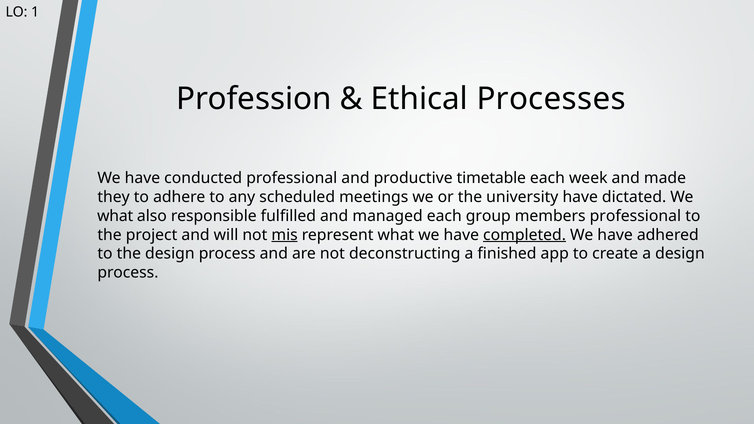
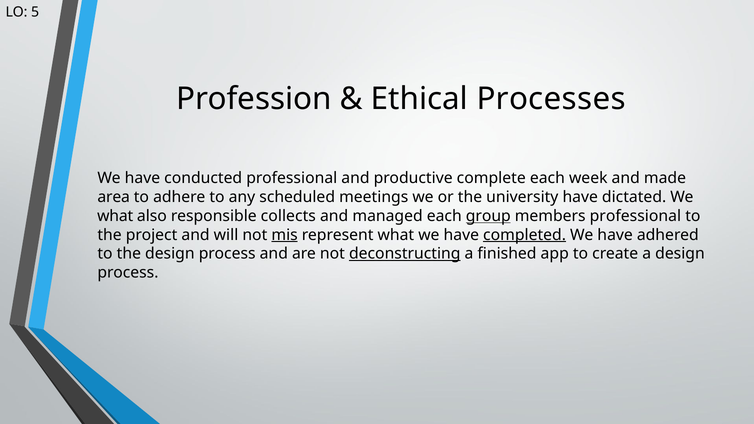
1: 1 -> 5 (35, 12)
timetable: timetable -> complete (491, 178)
they: they -> area (114, 197)
fulfilled: fulfilled -> collects (288, 216)
group underline: none -> present (488, 216)
deconstructing underline: none -> present (405, 254)
